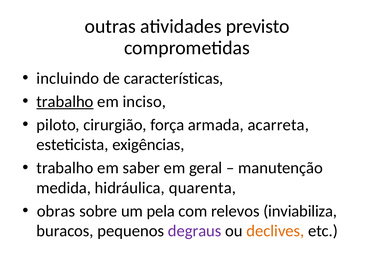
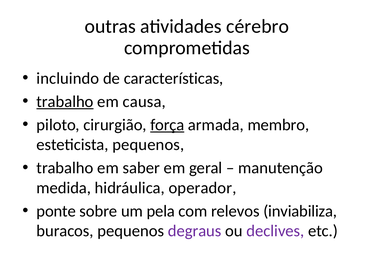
previsto: previsto -> cérebro (258, 27)
inciso: inciso -> causa (144, 102)
força underline: none -> present (167, 125)
acarreta: acarreta -> membro (278, 125)
esteticista exigências: exigências -> pequenos (148, 145)
quarenta: quarenta -> operador (202, 188)
obras: obras -> ponte (56, 211)
declives colour: orange -> purple (275, 231)
